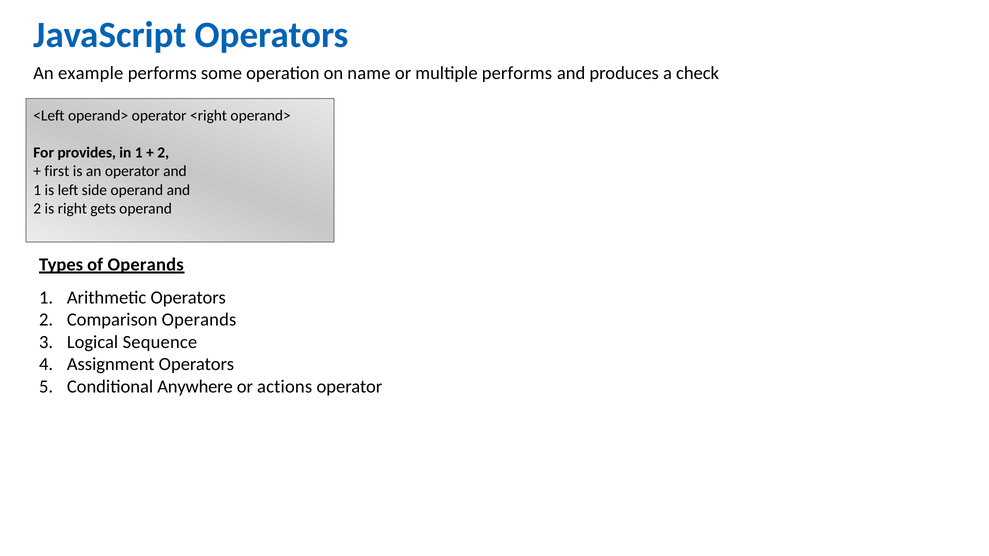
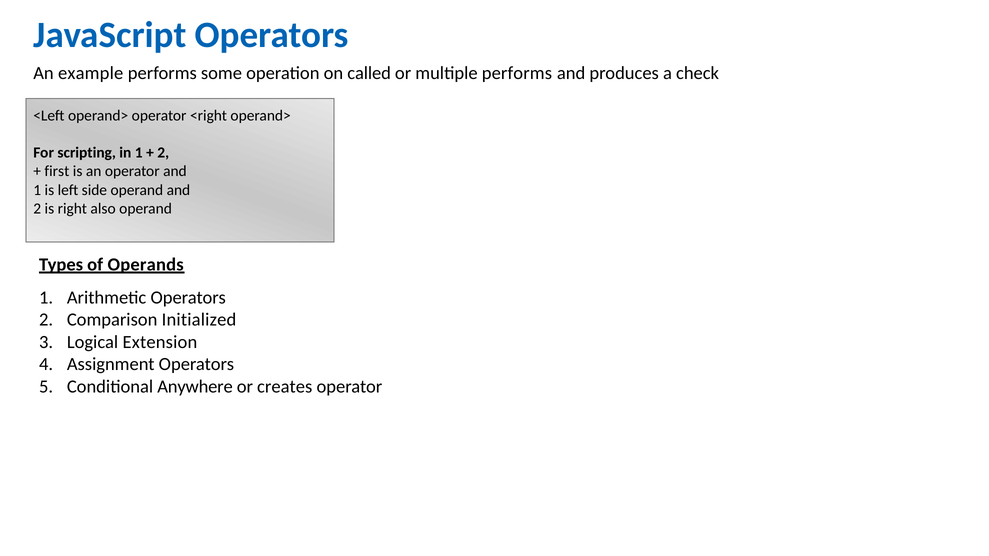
name: name -> called (369, 73)
provides: provides -> scripting (87, 153)
gets: gets -> also (103, 209)
Comparison Operands: Operands -> Initialized (199, 320)
Sequence: Sequence -> Extension (160, 342)
actions: actions -> creates (285, 387)
